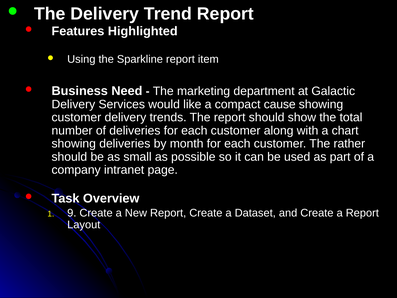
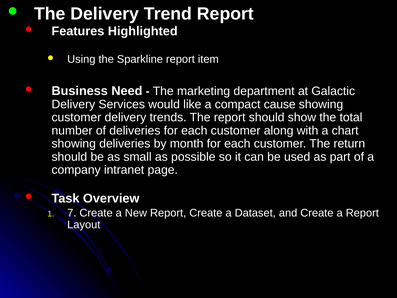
rather: rather -> return (349, 144)
9: 9 -> 7 (72, 213)
